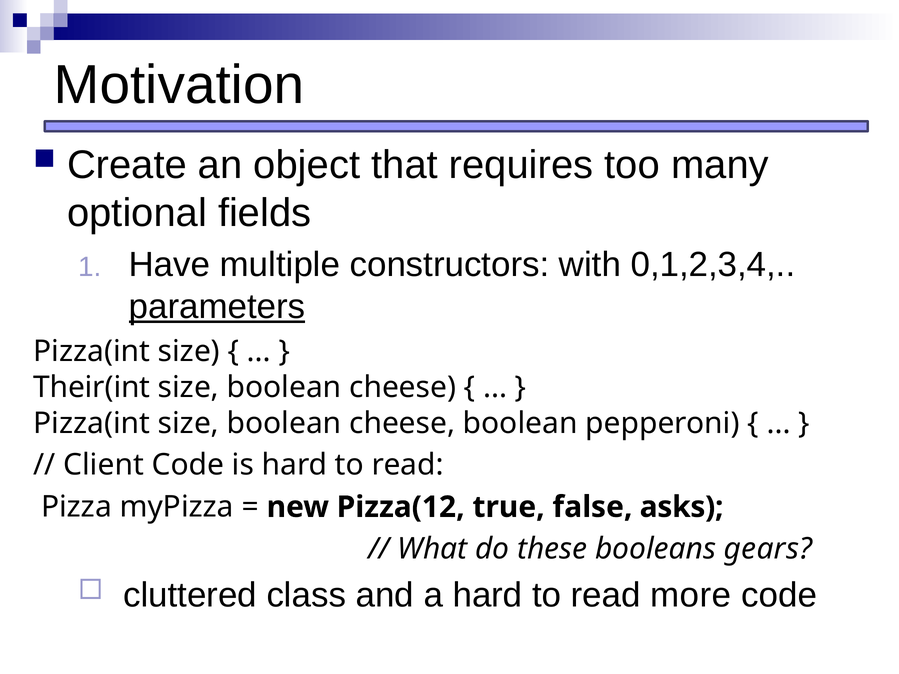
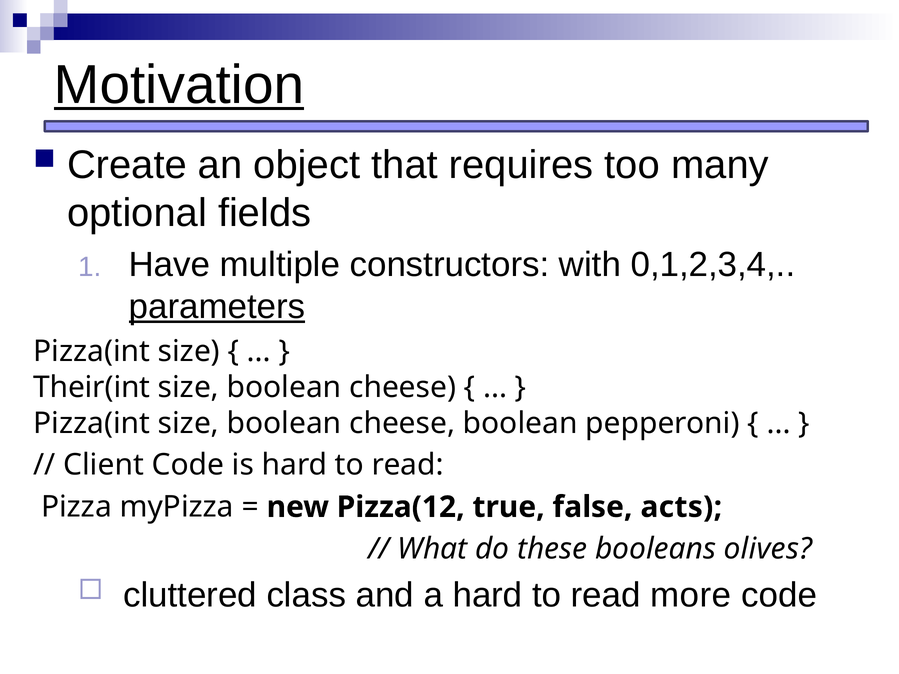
Motivation underline: none -> present (179, 85)
asks: asks -> acts (681, 507)
gears: gears -> olives (768, 549)
